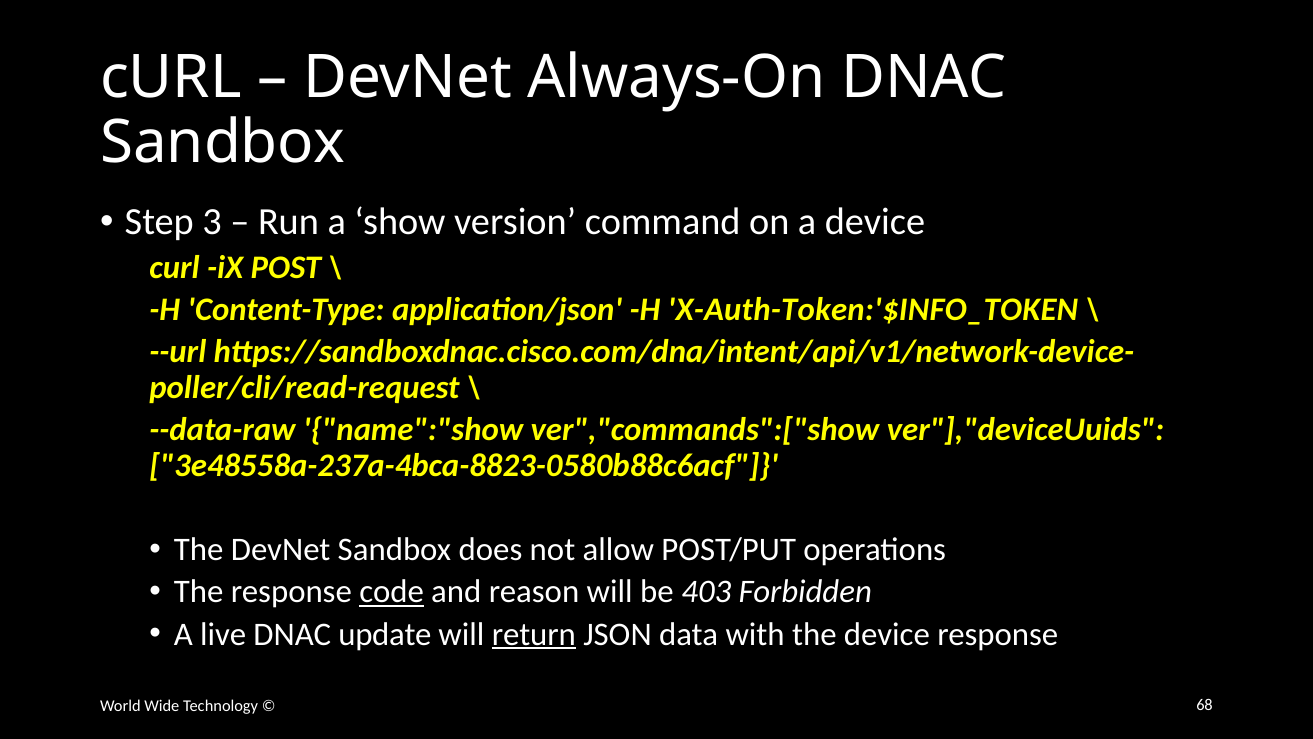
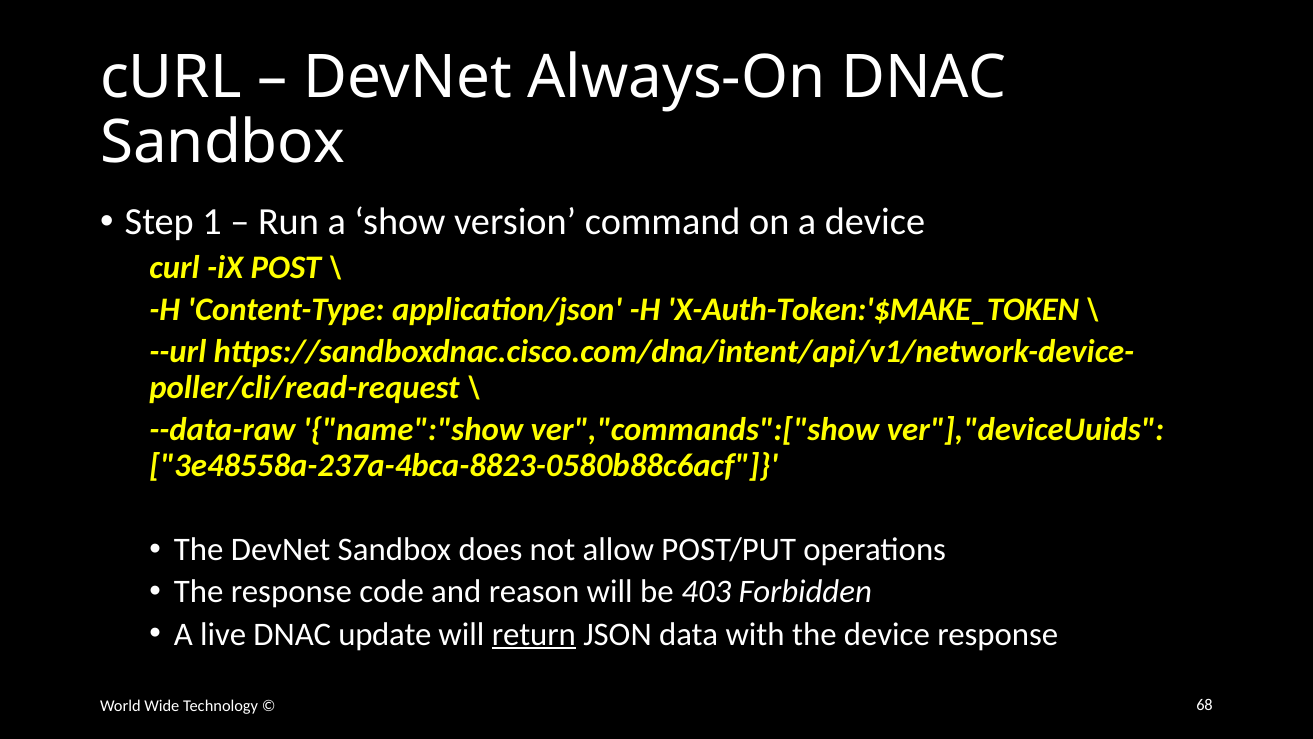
3: 3 -> 1 (212, 222)
X-Auth-Token:'$INFO_TOKEN: X-Auth-Token:'$INFO_TOKEN -> X-Auth-Token:'$MAKE_TOKEN (873, 310)
code underline: present -> none (392, 592)
